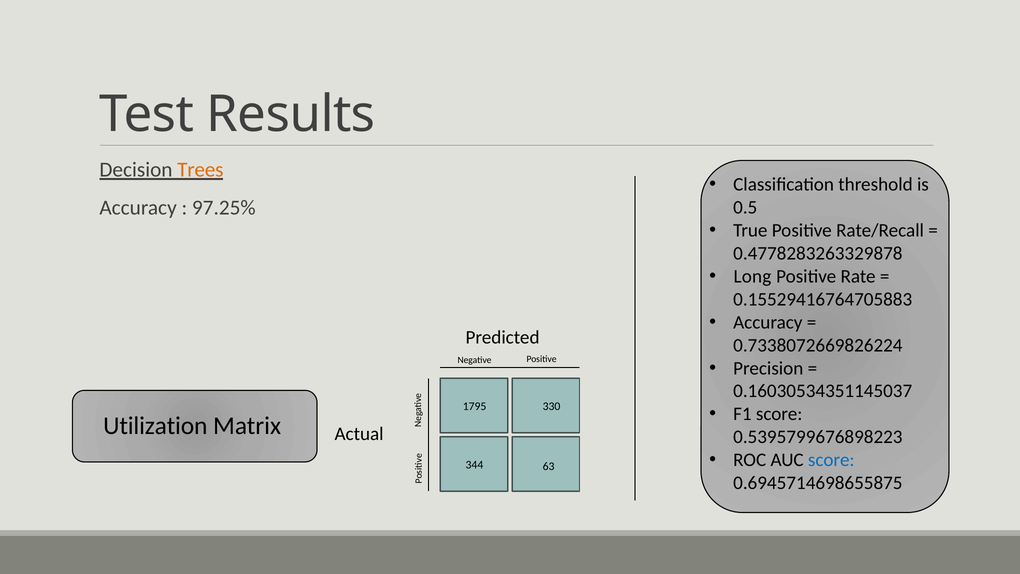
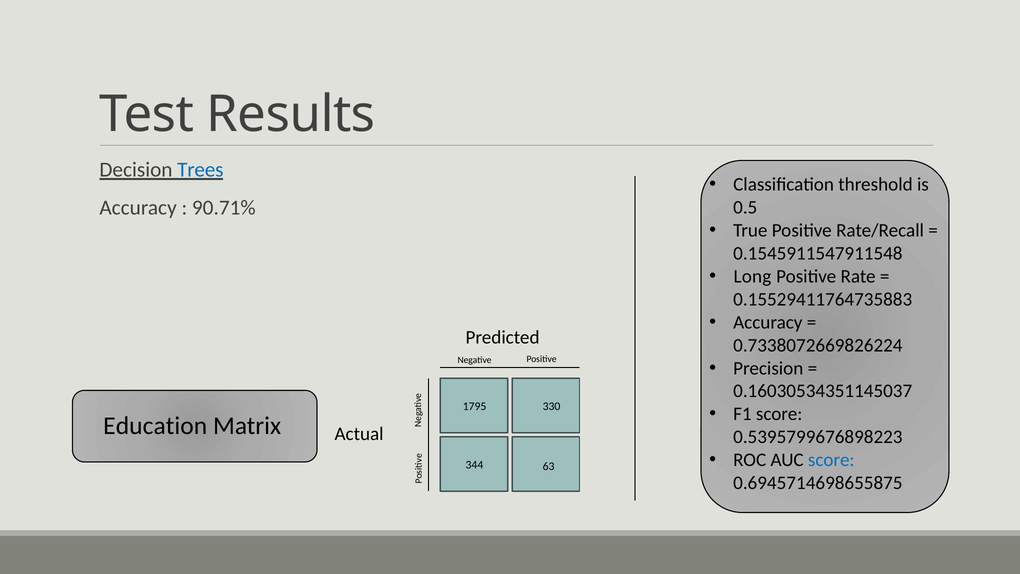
Trees colour: orange -> blue (200, 170)
97.25%: 97.25% -> 90.71% (224, 207)
0.4778283263329878: 0.4778283263329878 -> 0.1545911547911548 (818, 253)
0.15529416764705883: 0.15529416764705883 -> 0.15529411764735883 (823, 299)
Utilization: Utilization -> Education (155, 426)
